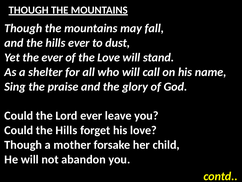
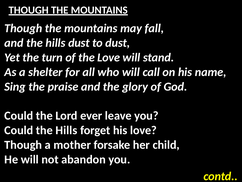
hills ever: ever -> dust (79, 43)
the ever: ever -> turn (52, 57)
